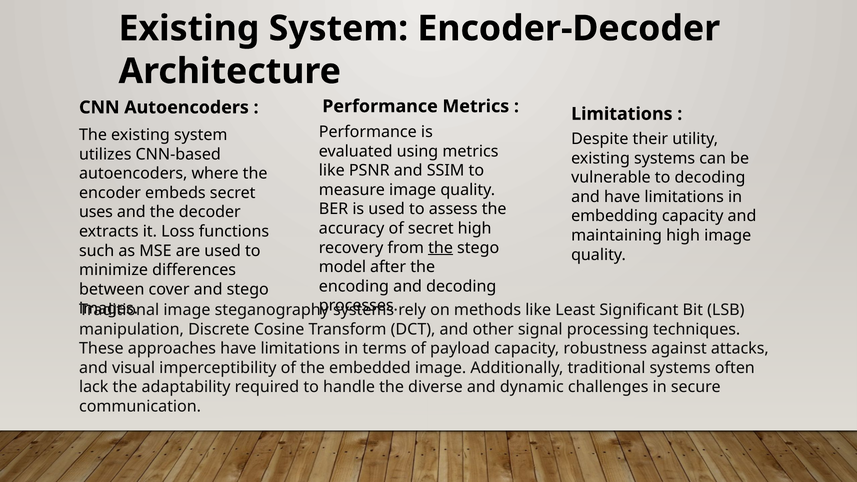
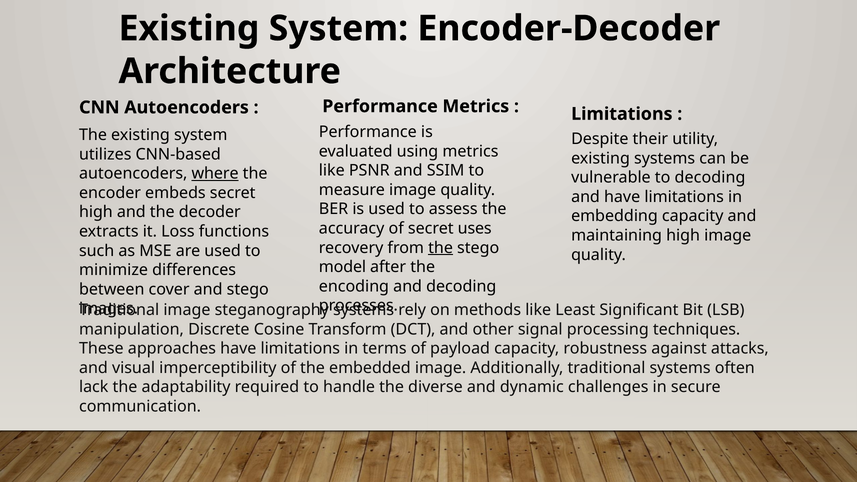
where underline: none -> present (215, 174)
uses: uses -> high (96, 212)
secret high: high -> uses (475, 228)
